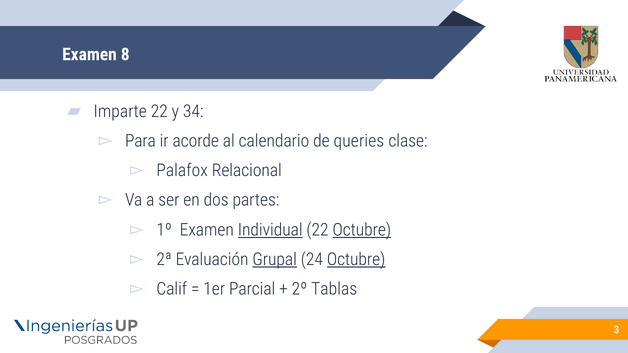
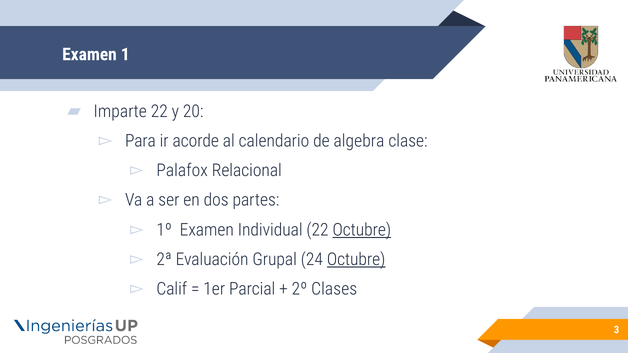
8: 8 -> 1 (125, 54)
34: 34 -> 20 (193, 111)
queries: queries -> algebra (359, 141)
Individual underline: present -> none (270, 230)
Grupal underline: present -> none (275, 260)
Tablas: Tablas -> Clases (334, 289)
